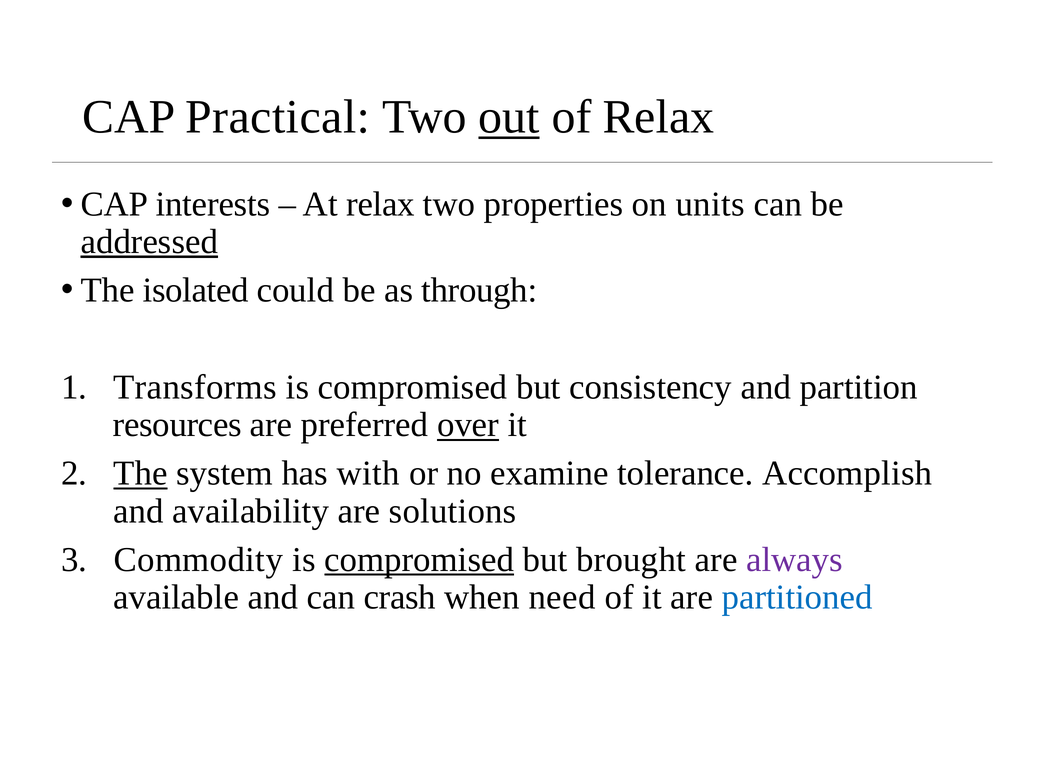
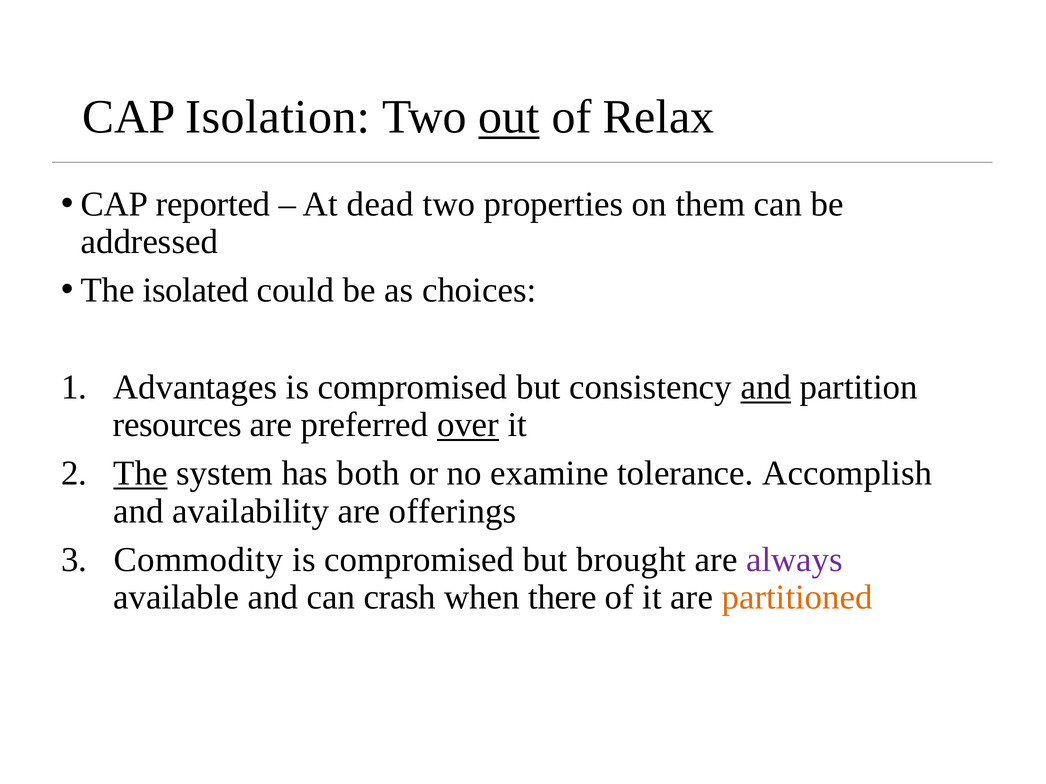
Practical: Practical -> Isolation (278, 117)
interests: interests -> reported (213, 204)
At relax: relax -> dead (380, 204)
units: units -> them (710, 204)
addressed underline: present -> none (149, 242)
through: through -> choices (479, 290)
Transforms: Transforms -> Advantages (195, 388)
and underline: none -> present (766, 388)
with: with -> both (368, 474)
solutions: solutions -> offerings (453, 511)
compromised underline: present -> none (419, 560)
need: need -> there (562, 598)
partitioned colour: blue -> orange (797, 598)
